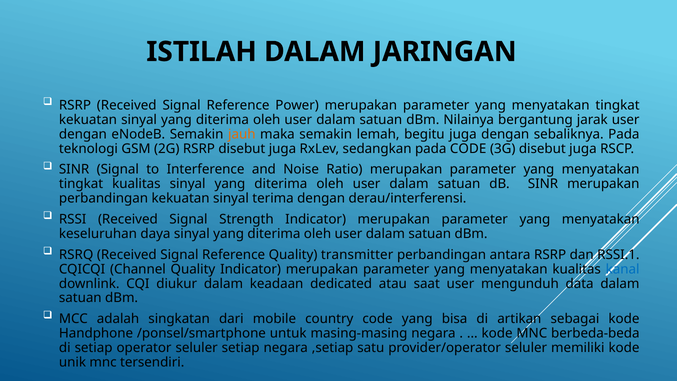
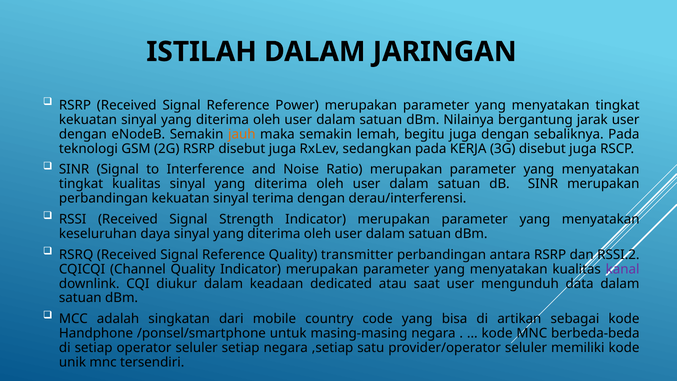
pada CODE: CODE -> KERJA (468, 149)
RSSI.1: RSSI.1 -> RSSI.2 (618, 254)
kanal colour: blue -> purple (623, 269)
